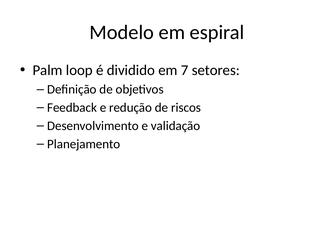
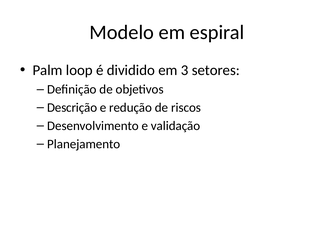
7: 7 -> 3 (185, 70)
Feedback: Feedback -> Descrição (72, 107)
